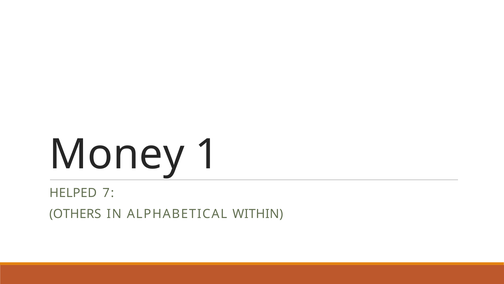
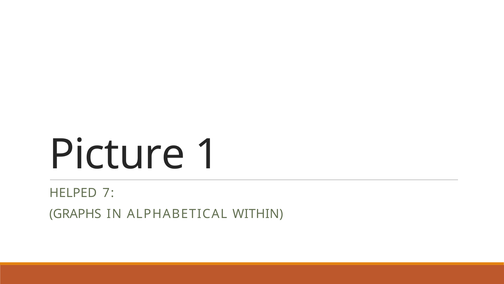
Money: Money -> Picture (117, 154)
OTHERS: OTHERS -> GRAPHS (75, 214)
